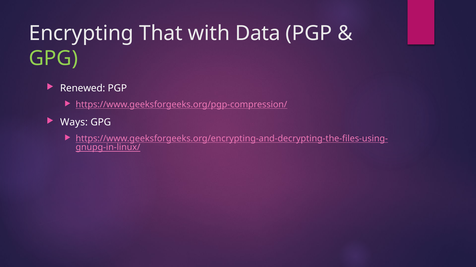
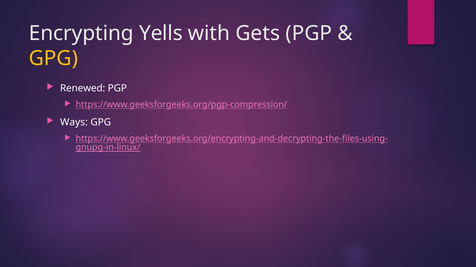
That: That -> Yells (161, 33)
Data: Data -> Gets (258, 33)
GPG colour: light green -> yellow (53, 58)
